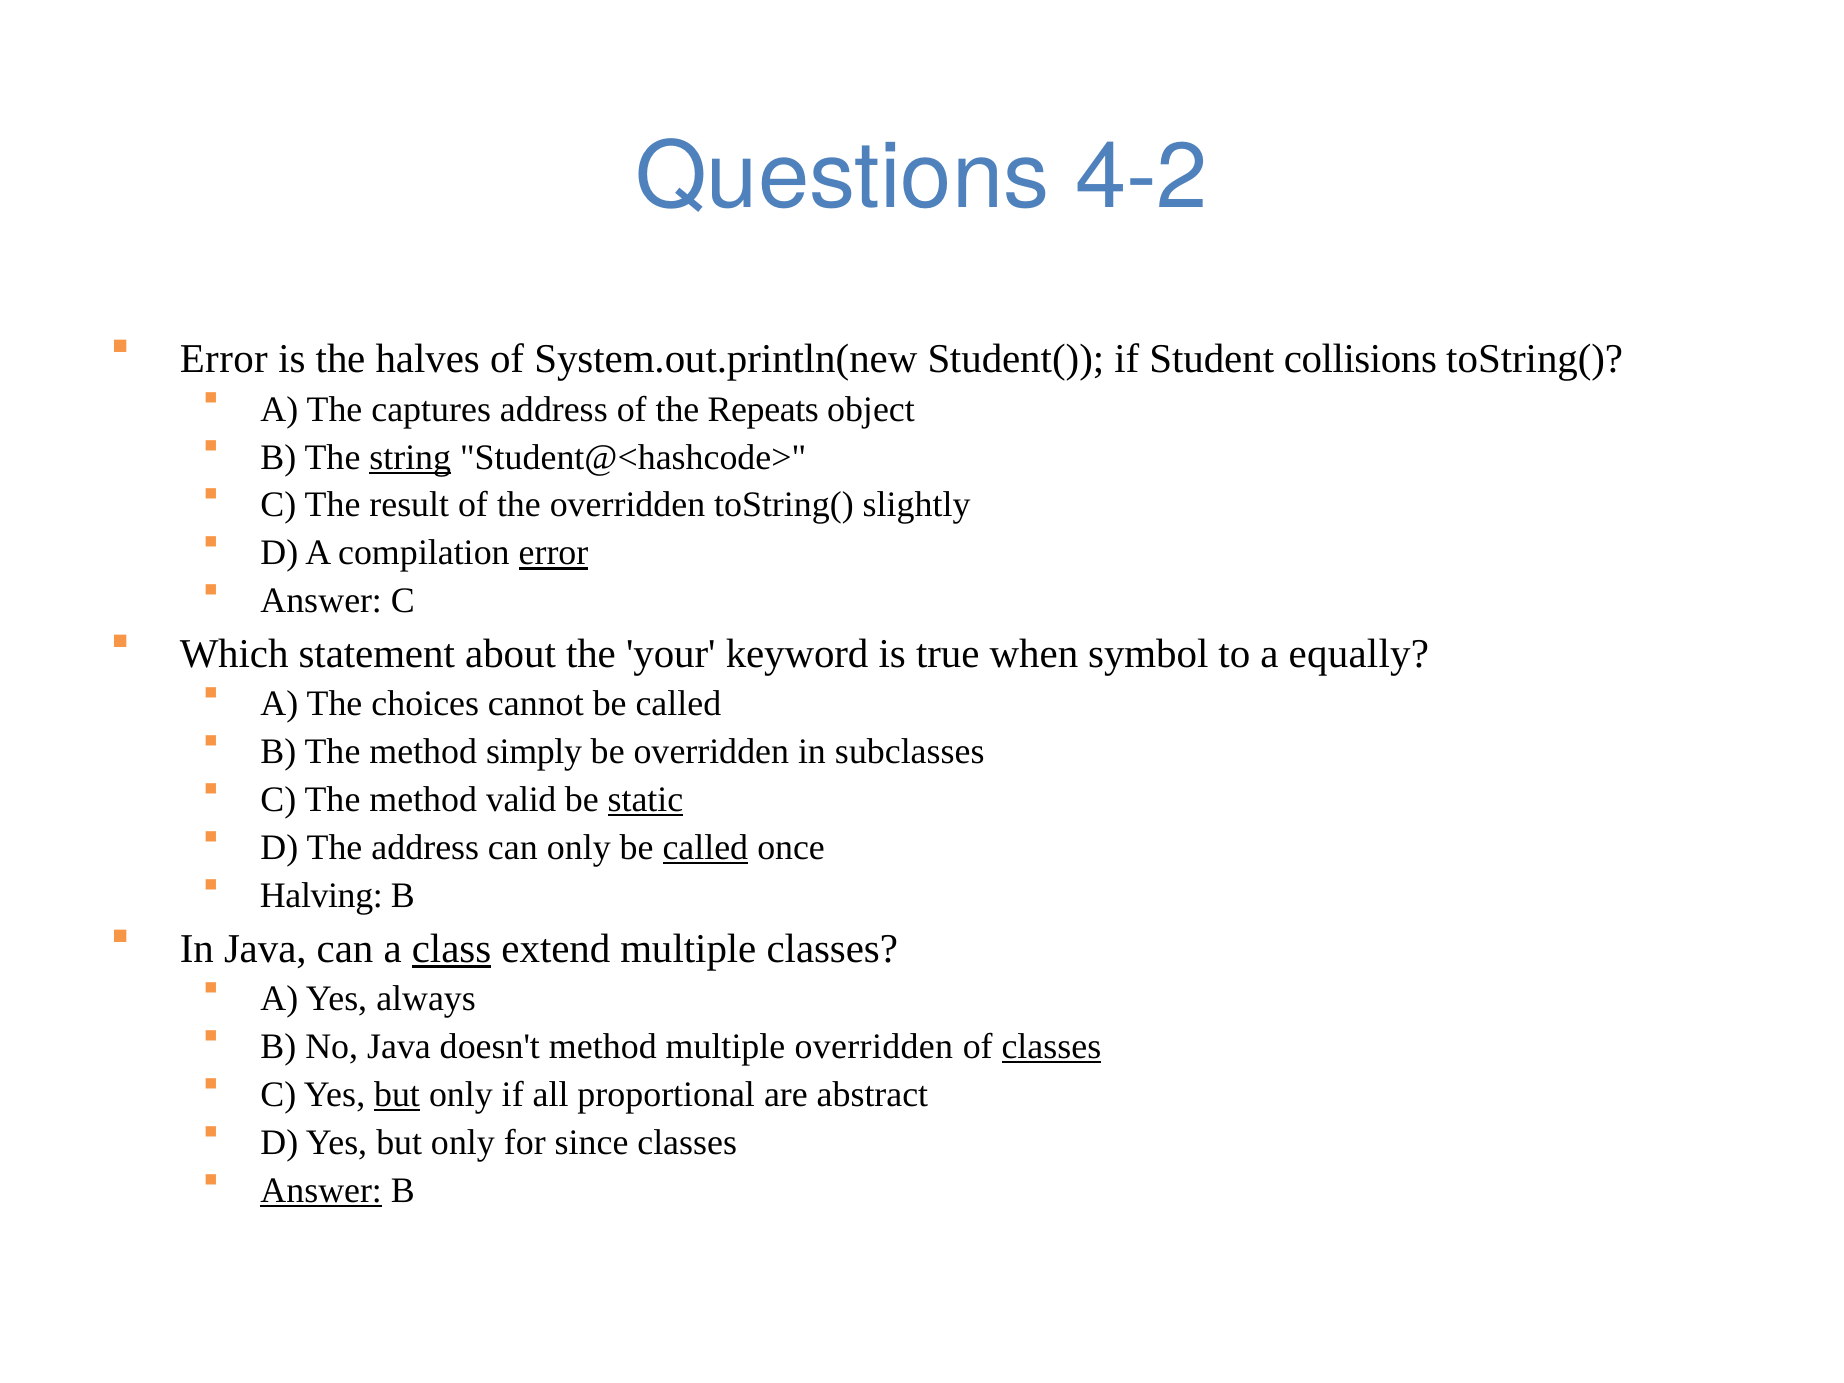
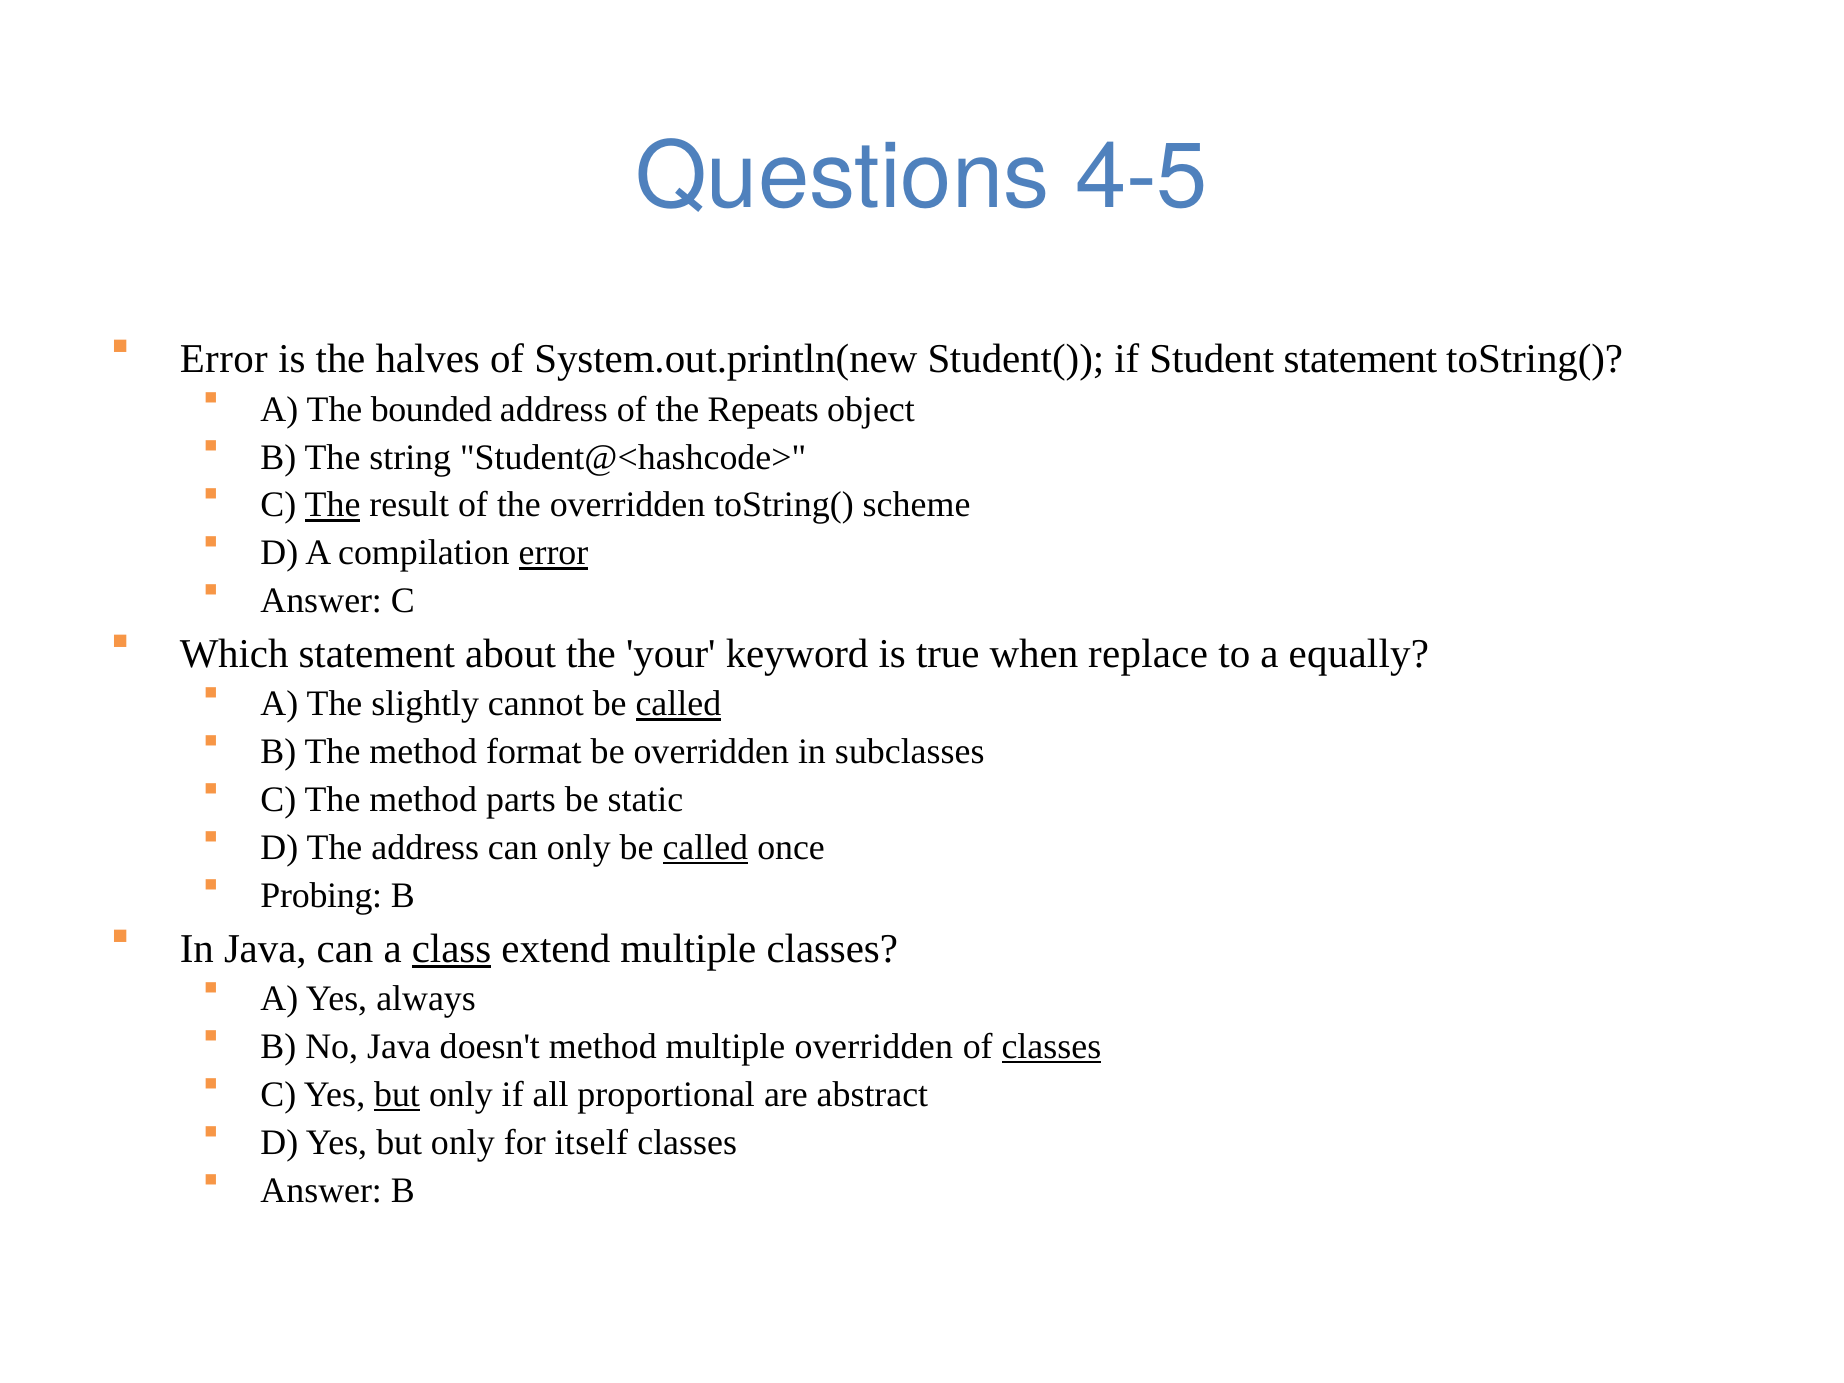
4-2: 4-2 -> 4-5 (1142, 177)
Student collisions: collisions -> statement (1360, 359)
captures: captures -> bounded (431, 409)
string underline: present -> none (410, 457)
The underline: none -> present (333, 505)
slightly: slightly -> scheme (917, 505)
symbol: symbol -> replace (1148, 654)
choices: choices -> slightly (425, 704)
called underline: none -> present (678, 704)
simply: simply -> format (534, 752)
valid: valid -> parts (521, 800)
static underline: present -> none (645, 800)
Halving: Halving -> Probing (321, 896)
since: since -> itself (591, 1143)
Answer underline: present -> none (321, 1191)
